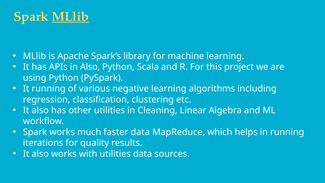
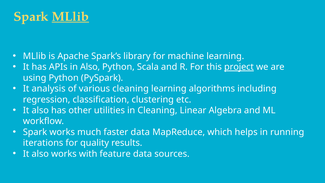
project underline: none -> present (239, 67)
It running: running -> analysis (49, 89)
various negative: negative -> cleaning (131, 89)
with utilities: utilities -> feature (115, 154)
